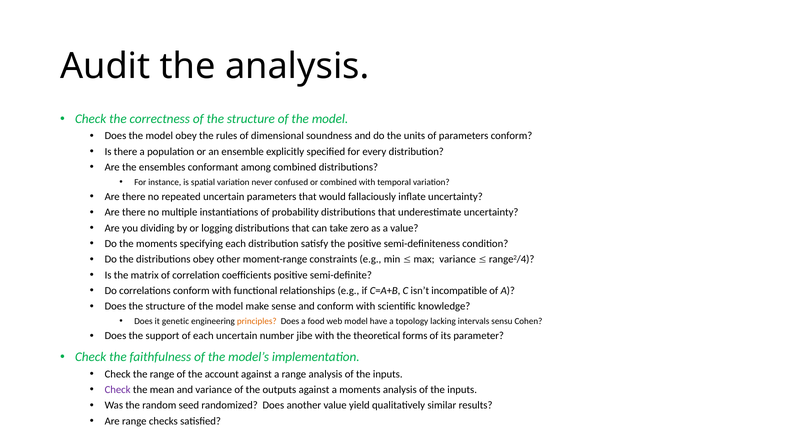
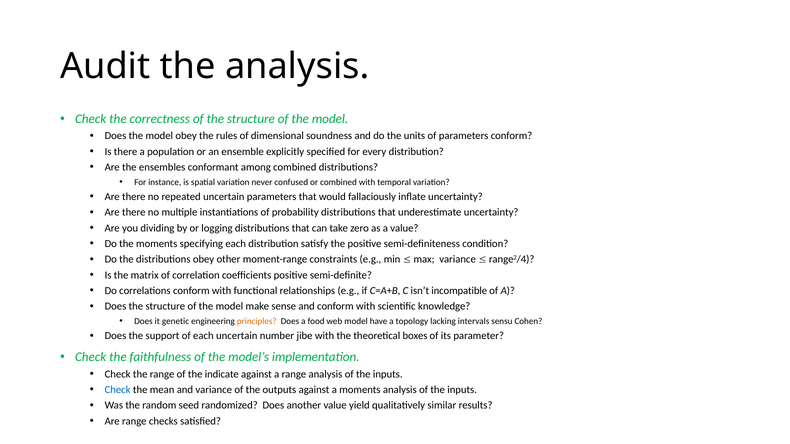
forms: forms -> boxes (415, 336)
account: account -> indicate (222, 374)
Check colour: purple -> blue (118, 390)
